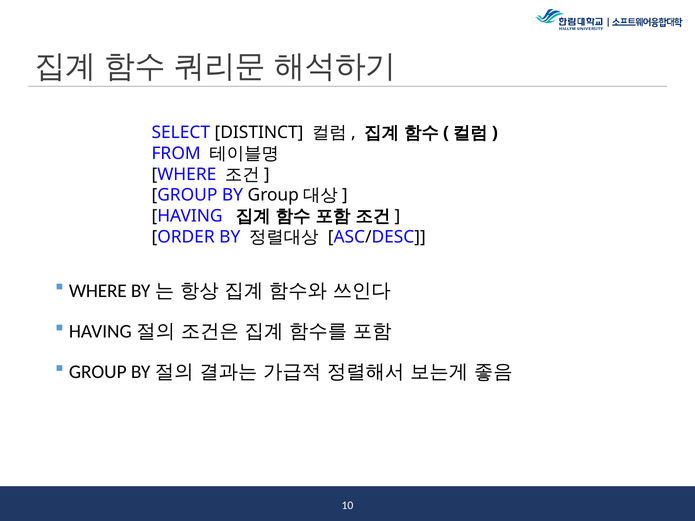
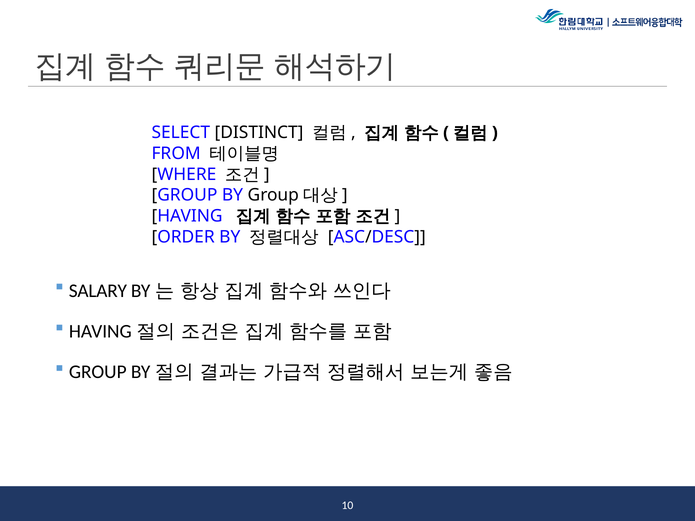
WHERE: WHERE -> SALARY (98, 291)
